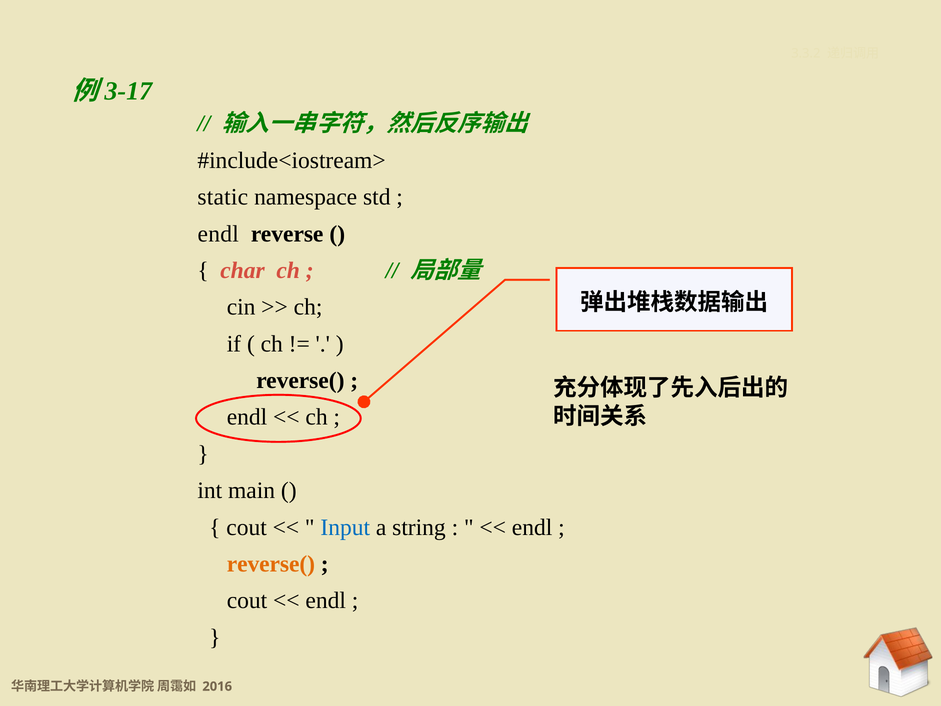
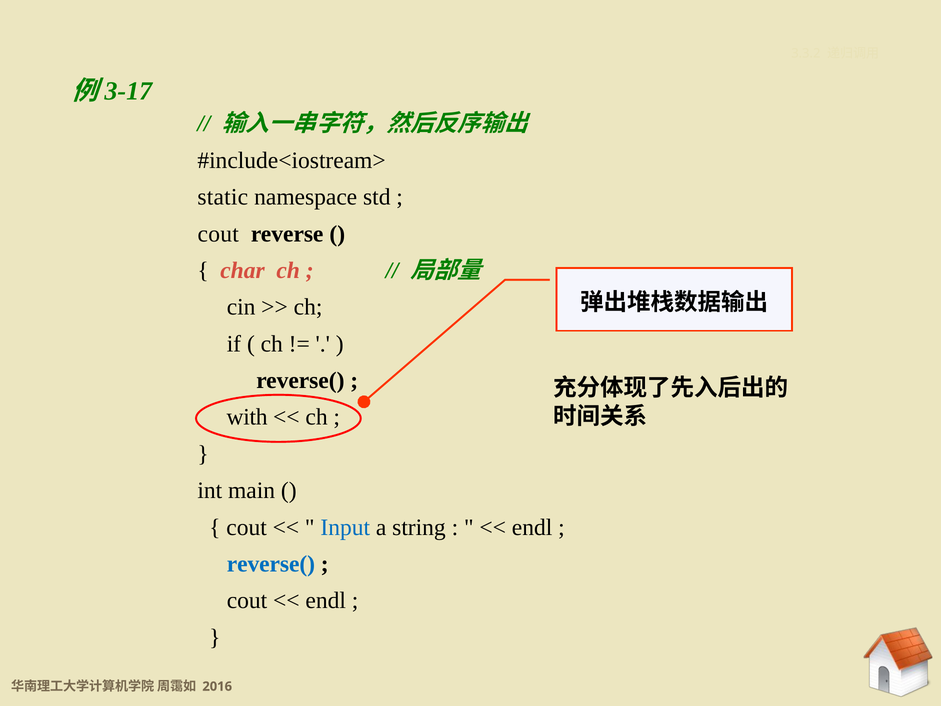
endl: endl -> cout (218, 234)
endl: endl -> with (247, 417)
reverse( colour: orange -> blue (271, 564)
